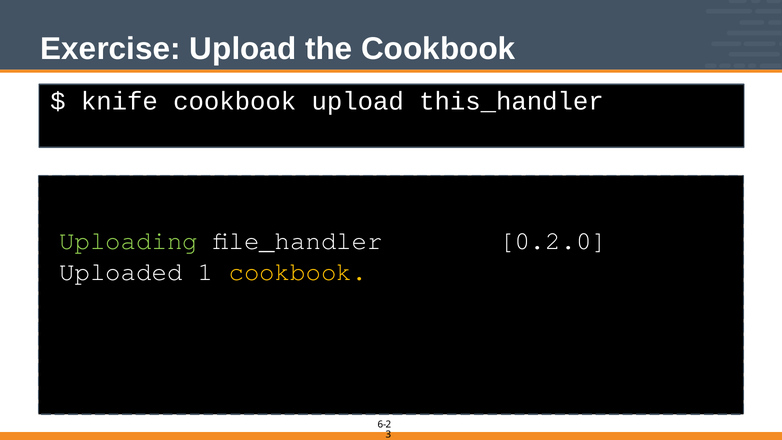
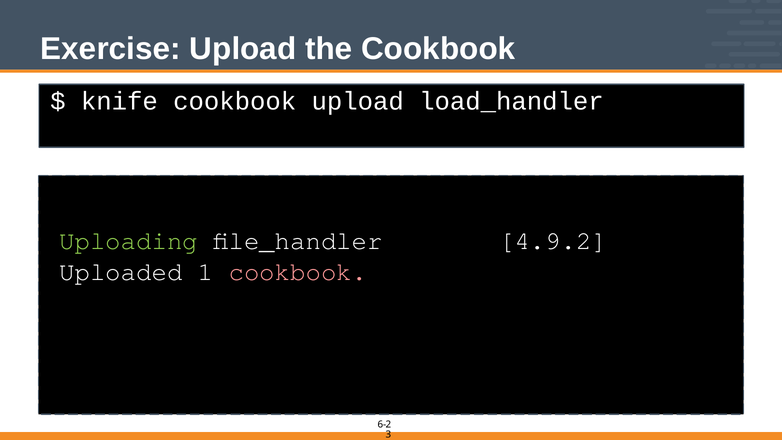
this_handler: this_handler -> load_handler (511, 101)
0.2.0: 0.2.0 -> 4.9.2 (553, 241)
cookbook colour: yellow -> pink (298, 272)
